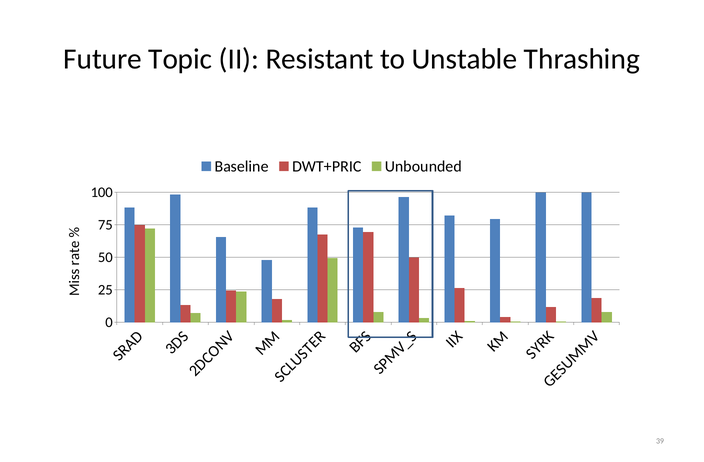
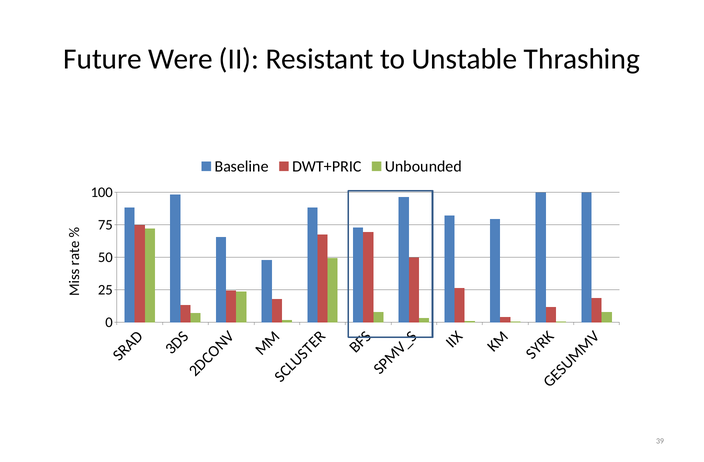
Topic: Topic -> Were (180, 59)
